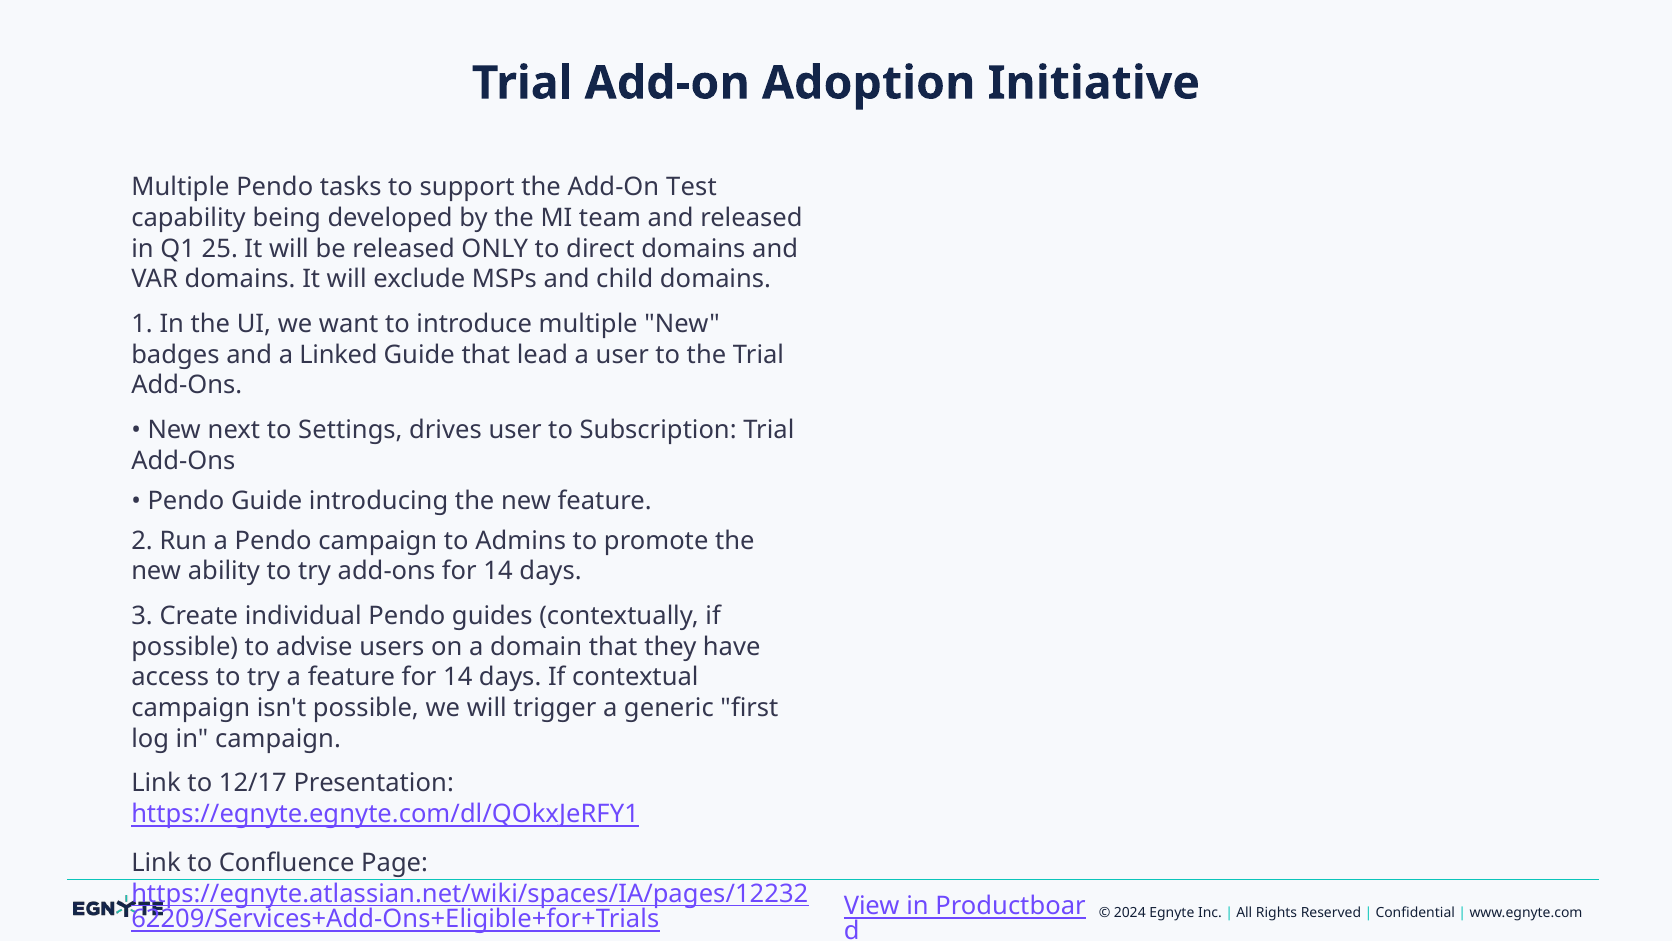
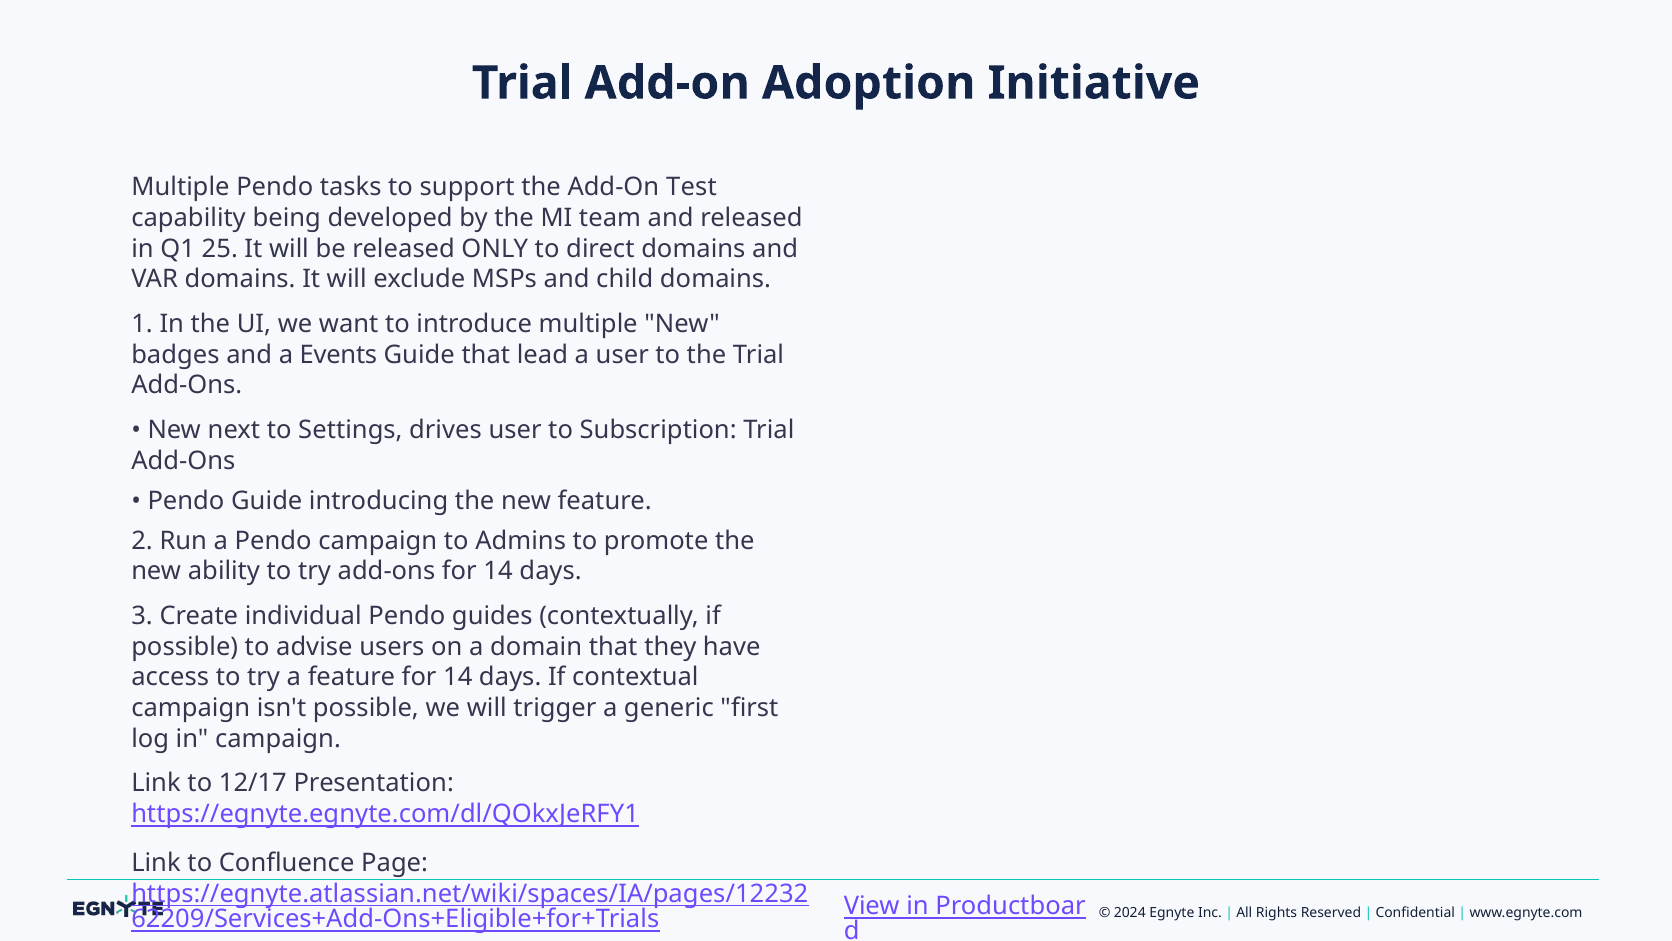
Linked: Linked -> Events (338, 355)
